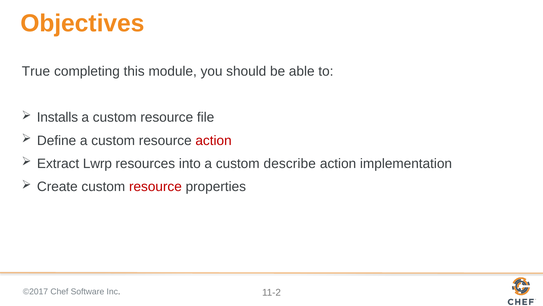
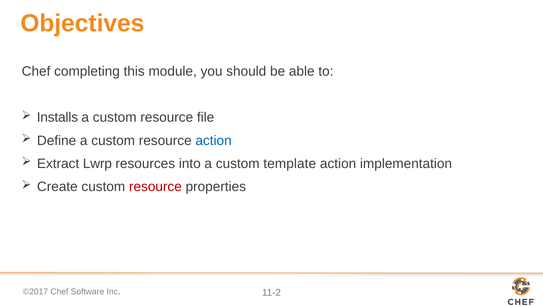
True: True -> Chef (36, 71)
action colour: red -> blue (214, 140)
describe: describe -> template (290, 163)
